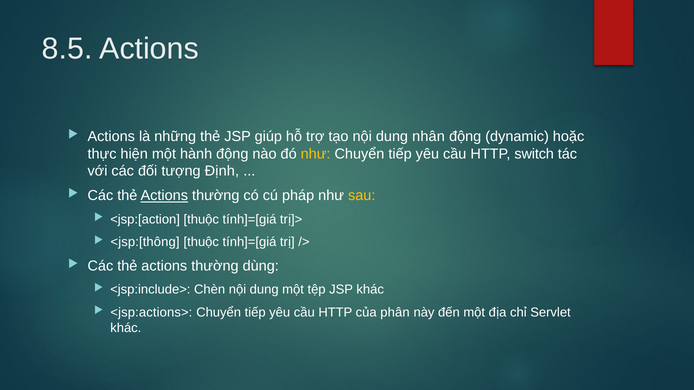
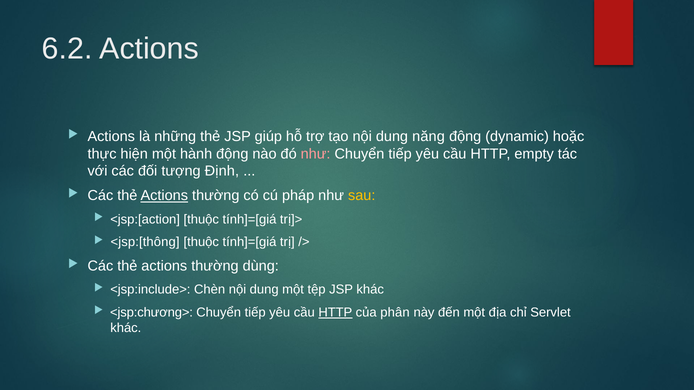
8.5: 8.5 -> 6.2 (67, 49)
nhân: nhân -> năng (429, 137)
như colour: yellow -> pink (316, 154)
switch: switch -> empty (534, 154)
<jsp:actions>: <jsp:actions> -> <jsp:chương> (152, 313)
HTTP underline: none -> present (335, 313)
